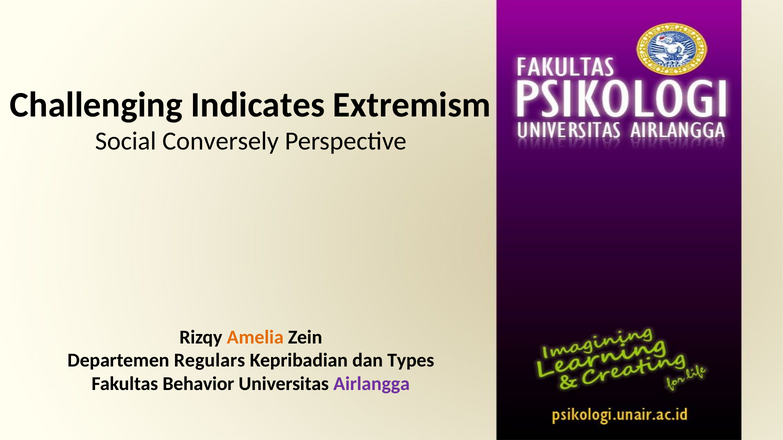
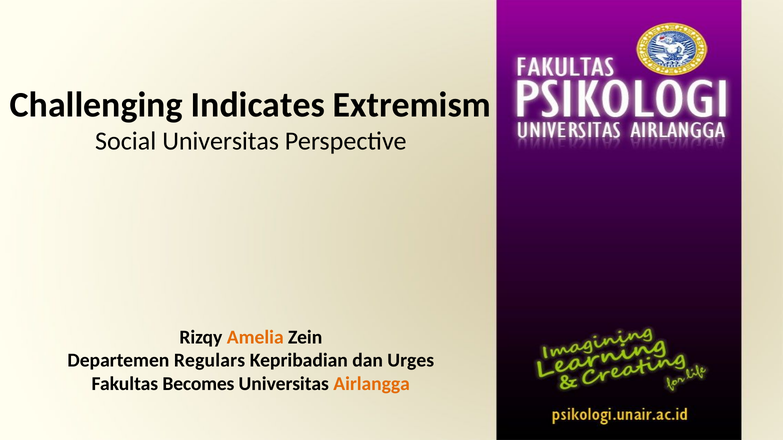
Social Conversely: Conversely -> Universitas (221, 142)
Types: Types -> Urges (411, 361)
Behavior: Behavior -> Becomes (198, 384)
Airlangga colour: purple -> orange (372, 384)
